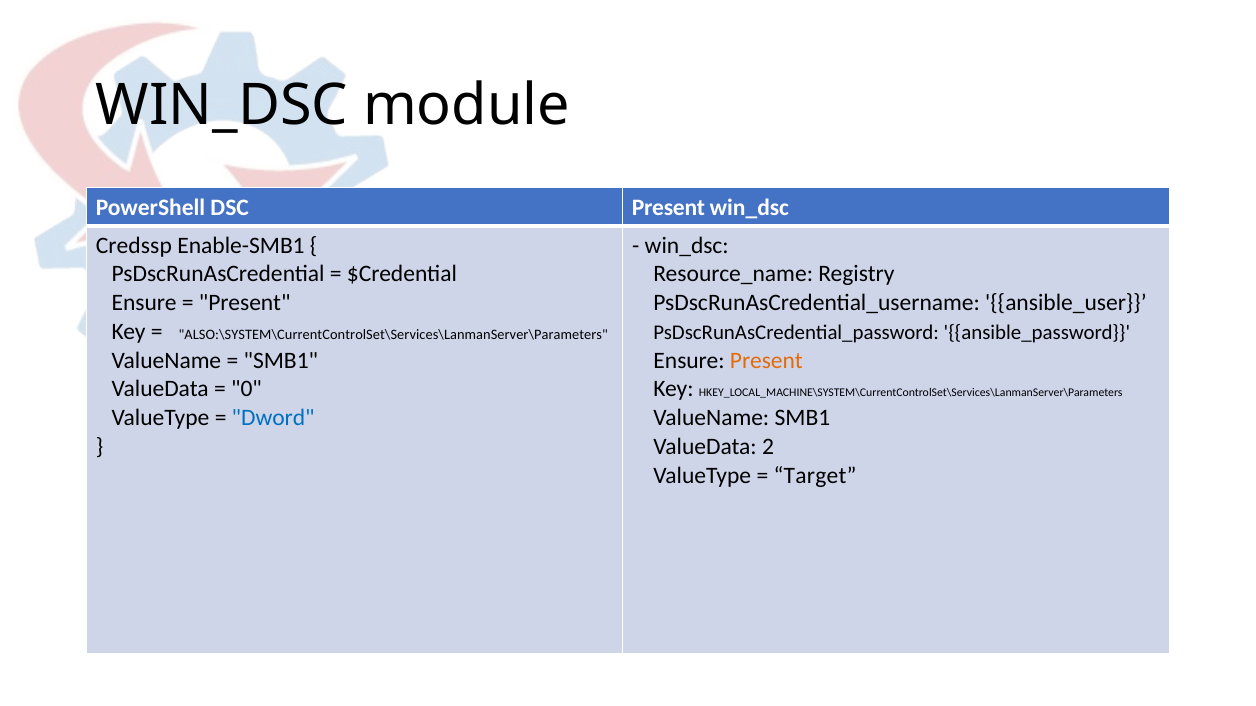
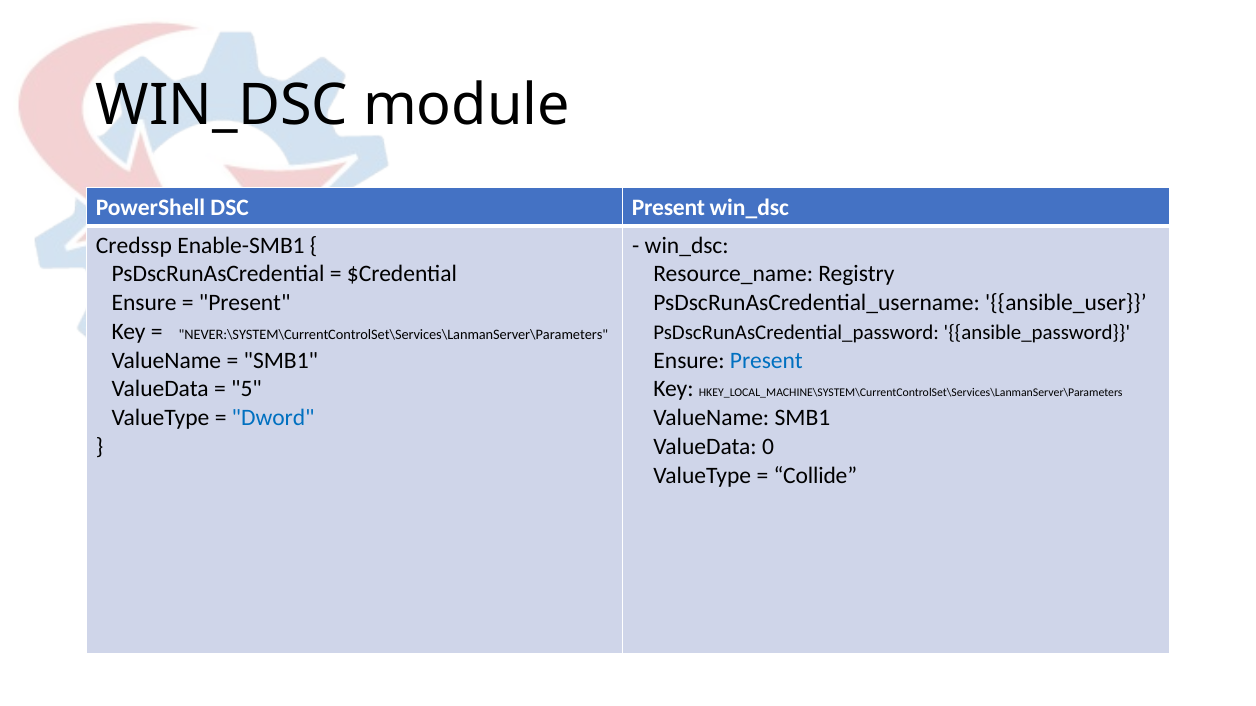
ALSO:\SYSTEM\CurrentControlSet\Services\LanmanServer\Parameters: ALSO:\SYSTEM\CurrentControlSet\Services\LanmanServer\Parameters -> NEVER:\SYSTEM\CurrentControlSet\Services\LanmanServer\Parameters (393, 335)
Present colour: orange -> blue (766, 361)
0: 0 -> 5 (246, 389)
2: 2 -> 0 (768, 447)
Target: Target -> Collide (815, 476)
